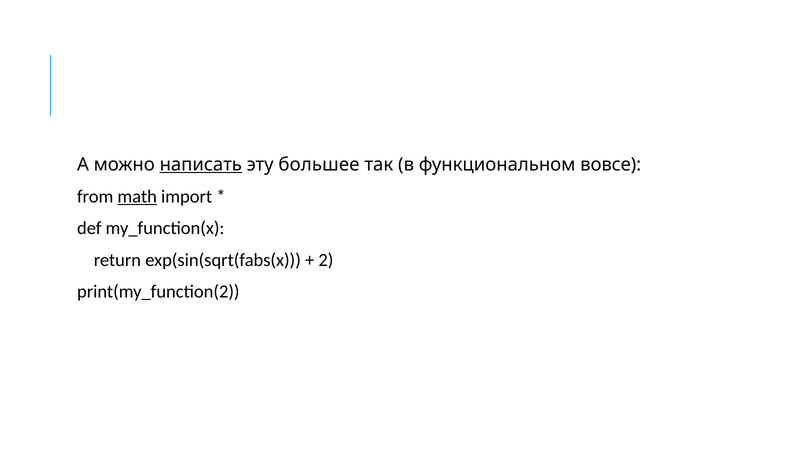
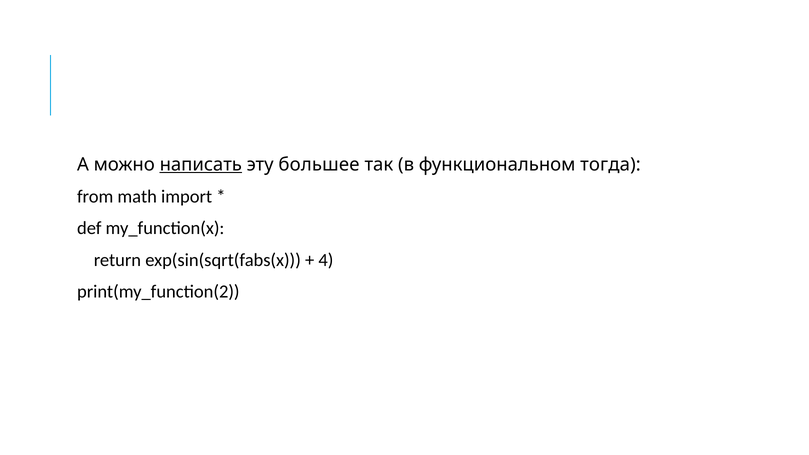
вовсе: вовсе -> тогда (611, 165)
math underline: present -> none (137, 196)
2: 2 -> 4 (326, 260)
